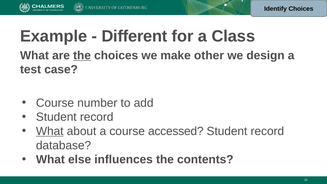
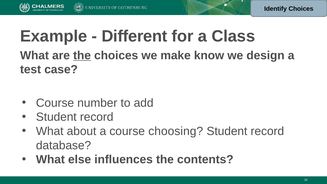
other: other -> know (209, 55)
What underline: present -> none (50, 131)
accessed: accessed -> choosing (176, 131)
